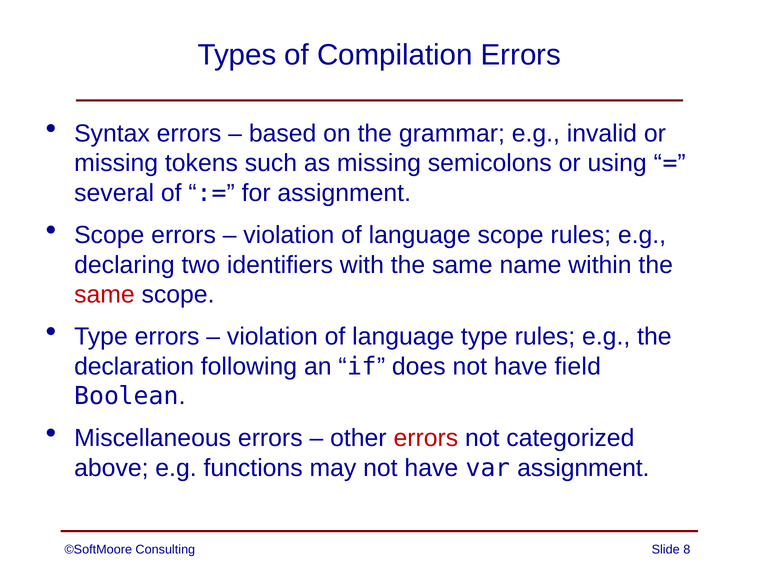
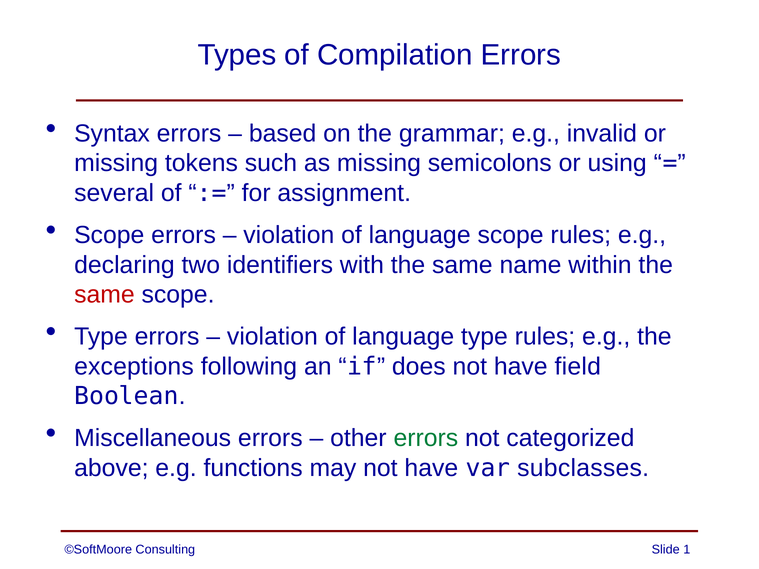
declaration: declaration -> exceptions (134, 367)
errors colour: red -> green (426, 438)
var assignment: assignment -> subclasses (583, 468)
8: 8 -> 1 (687, 550)
